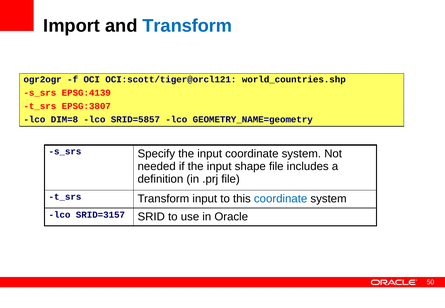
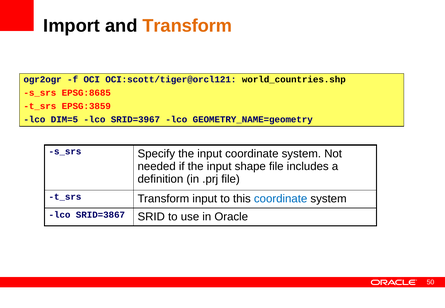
Transform colour: blue -> orange (187, 26)
EPSG:4139: EPSG:4139 -> EPSG:8685 (86, 93)
EPSG:3807: EPSG:3807 -> EPSG:3859 (86, 106)
DIM=8: DIM=8 -> DIM=5 (64, 120)
SRID=5857: SRID=5857 -> SRID=3967 (135, 120)
SRID=3157: SRID=3157 -> SRID=3867 (100, 215)
